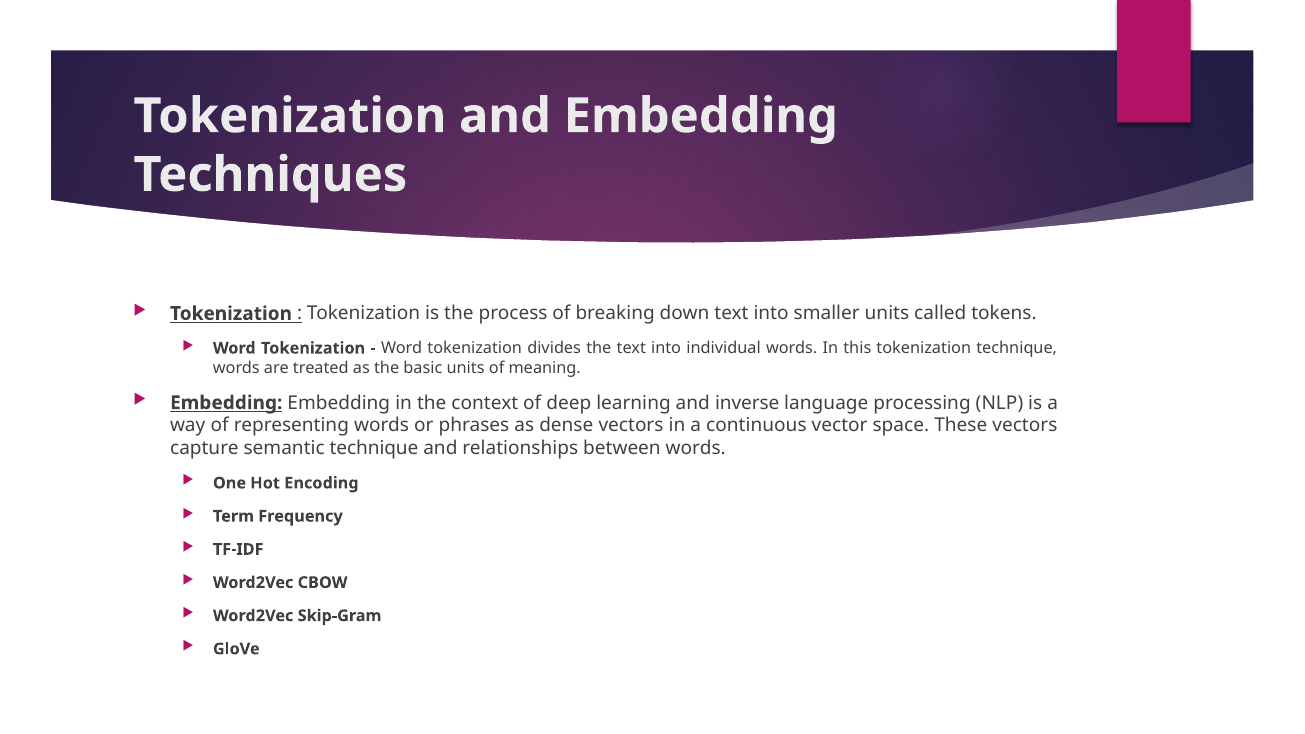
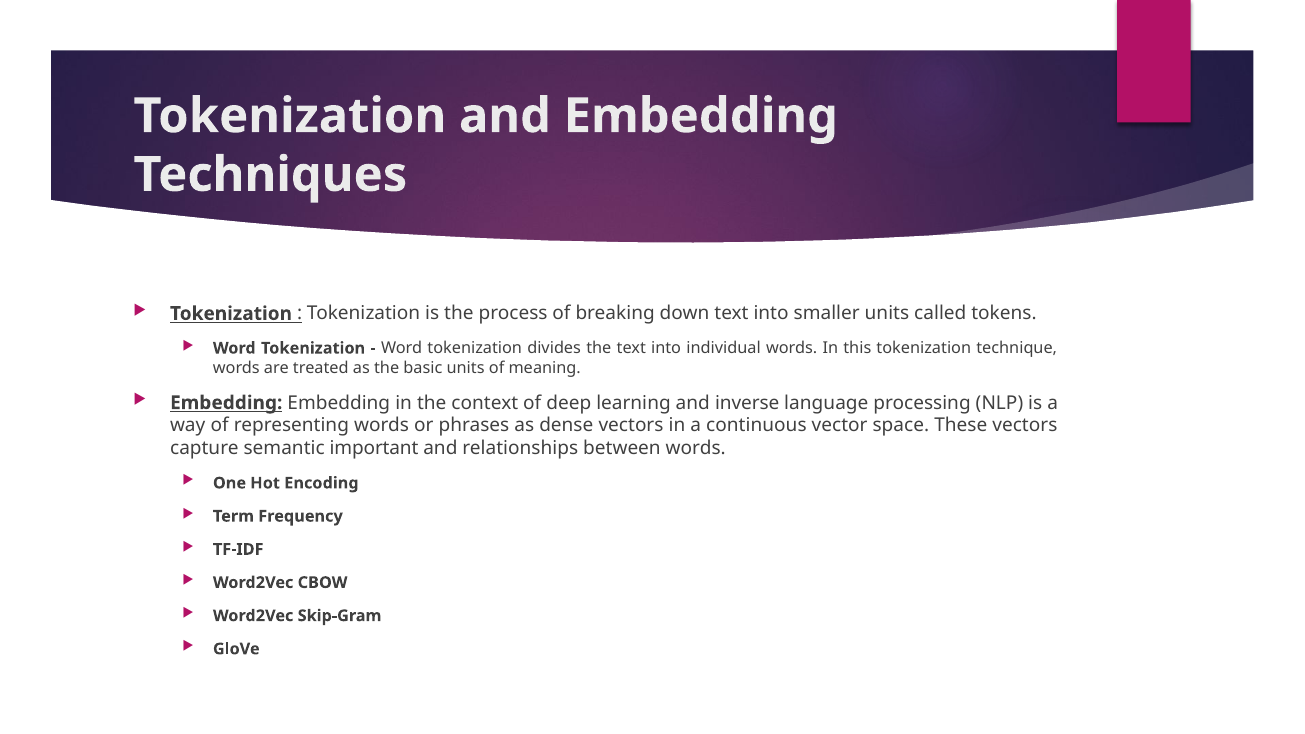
semantic technique: technique -> important (374, 448)
